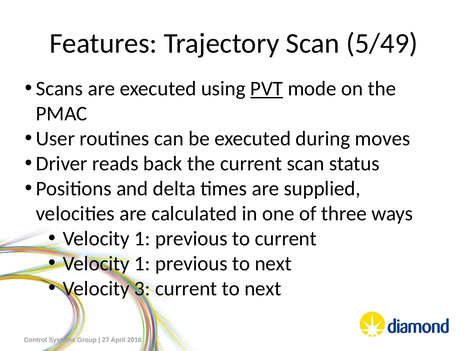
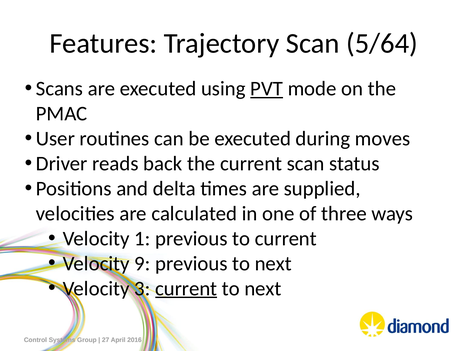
5/49: 5/49 -> 5/64 (382, 43)
1: 1 -> 9 (142, 264)
current underline: none -> present (186, 289)
